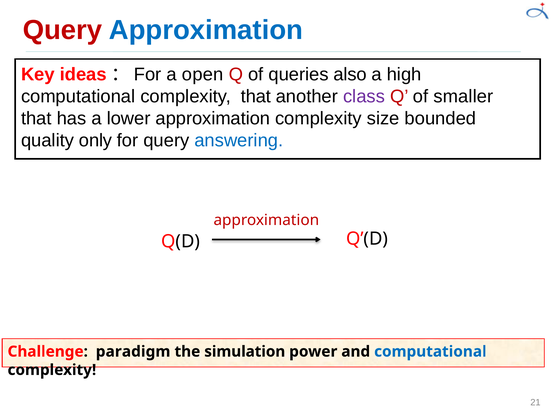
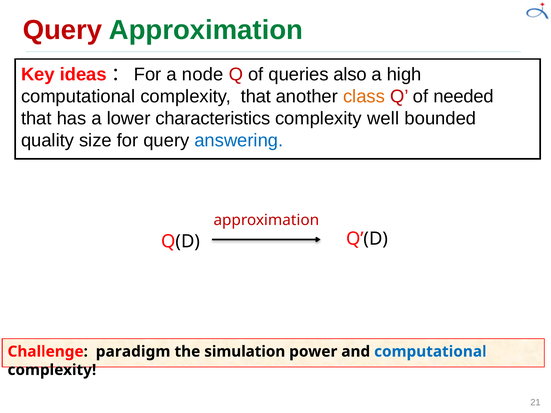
Approximation colour: blue -> green (206, 30)
open: open -> node (203, 74)
class colour: purple -> orange (364, 96)
smaller: smaller -> needed (464, 96)
lower approximation: approximation -> characteristics (213, 118)
size: size -> well (383, 118)
only: only -> size (95, 140)
